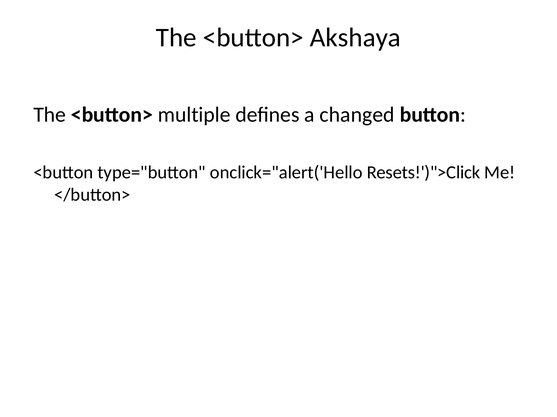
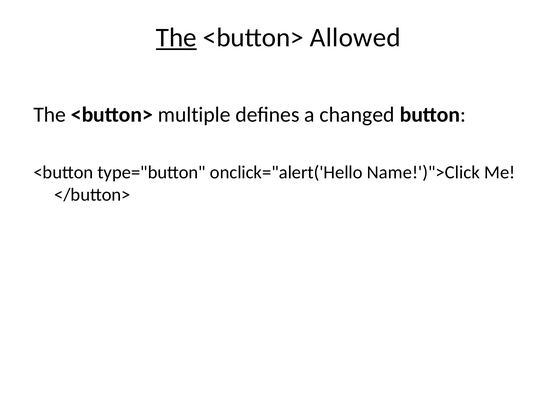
The underline: none -> present (176, 38)
Akshaya: Akshaya -> Allowed (355, 38)
Resets!')">Click: Resets!')">Click -> Name!')">Click (423, 173)
